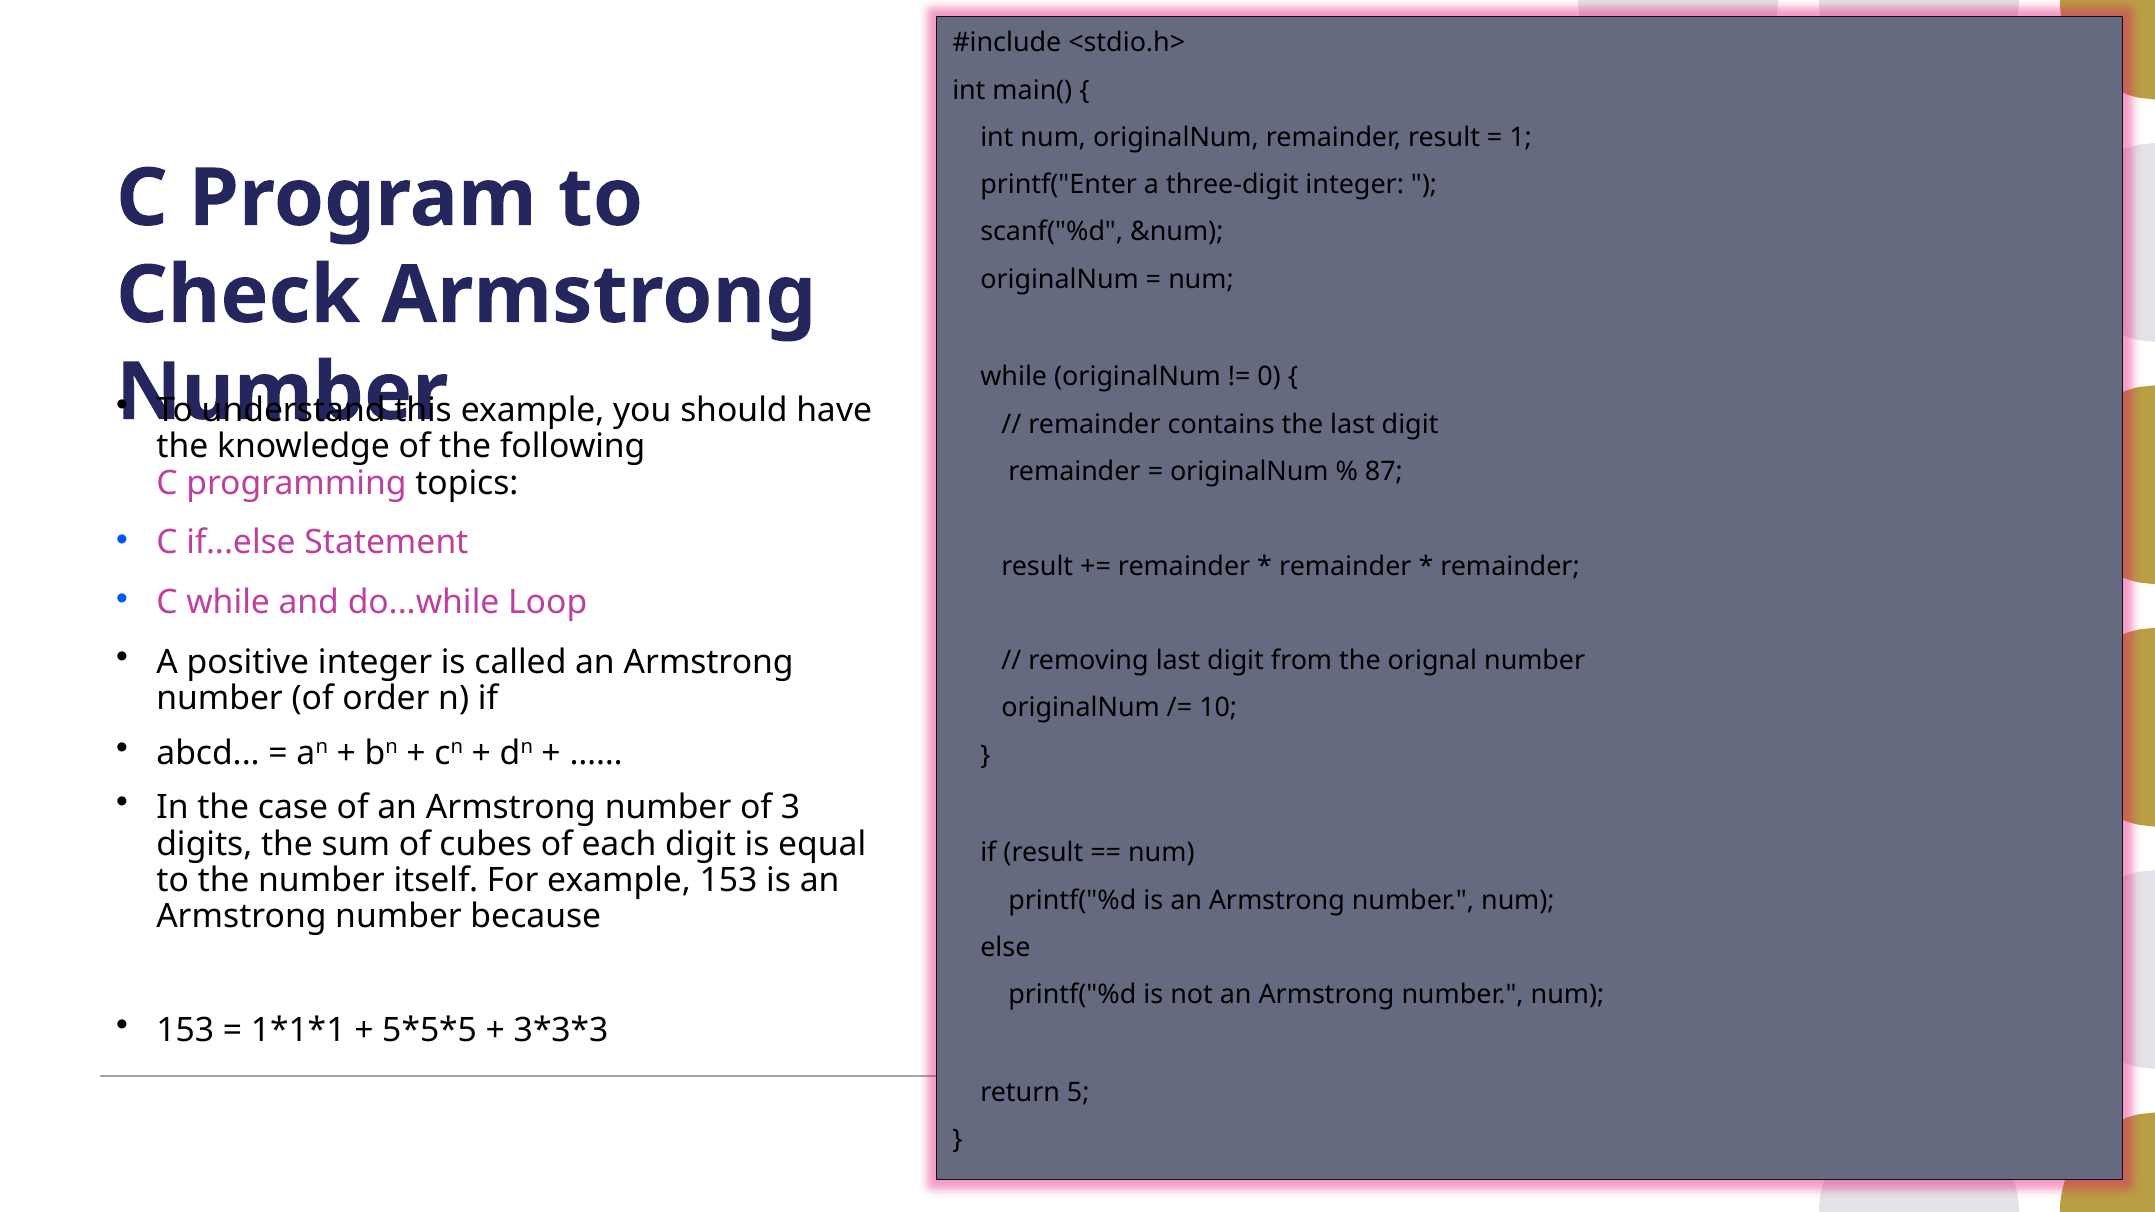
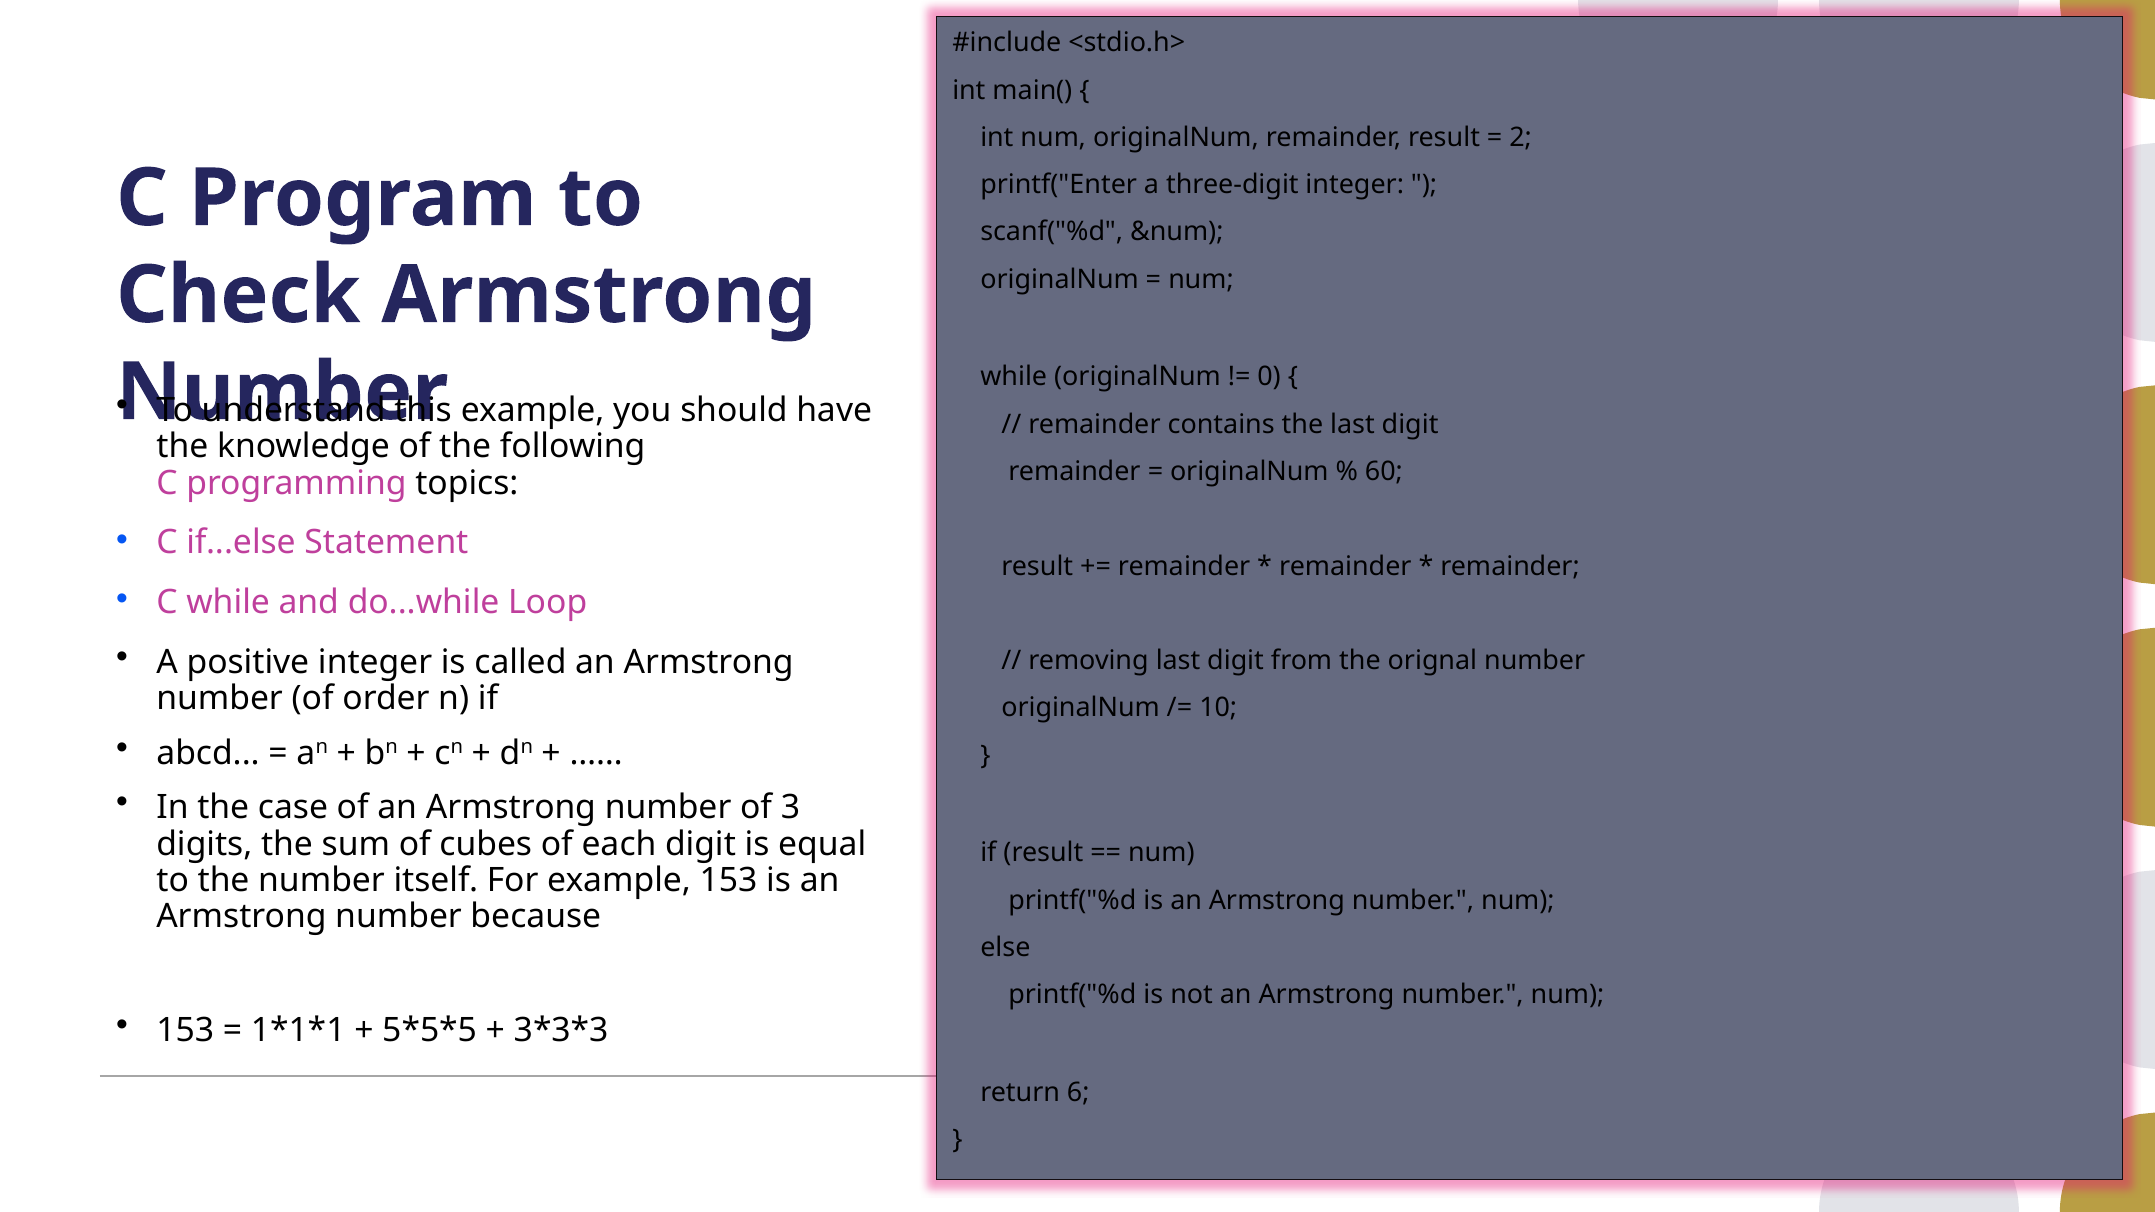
1: 1 -> 2 (1521, 137)
87: 87 -> 60 (1384, 472)
5: 5 -> 6 (1078, 1093)
